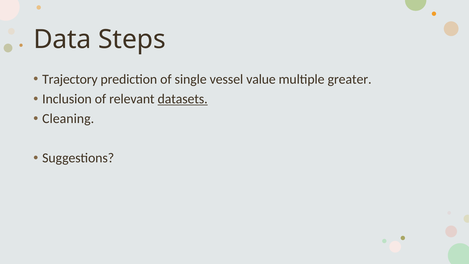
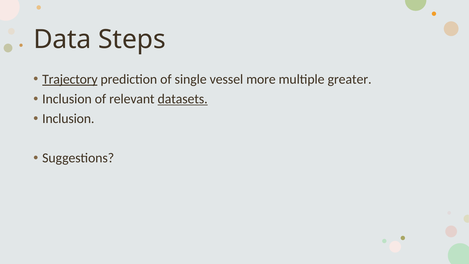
Trajectory underline: none -> present (70, 79)
value: value -> more (261, 79)
Cleaning: Cleaning -> Inclusion (68, 119)
